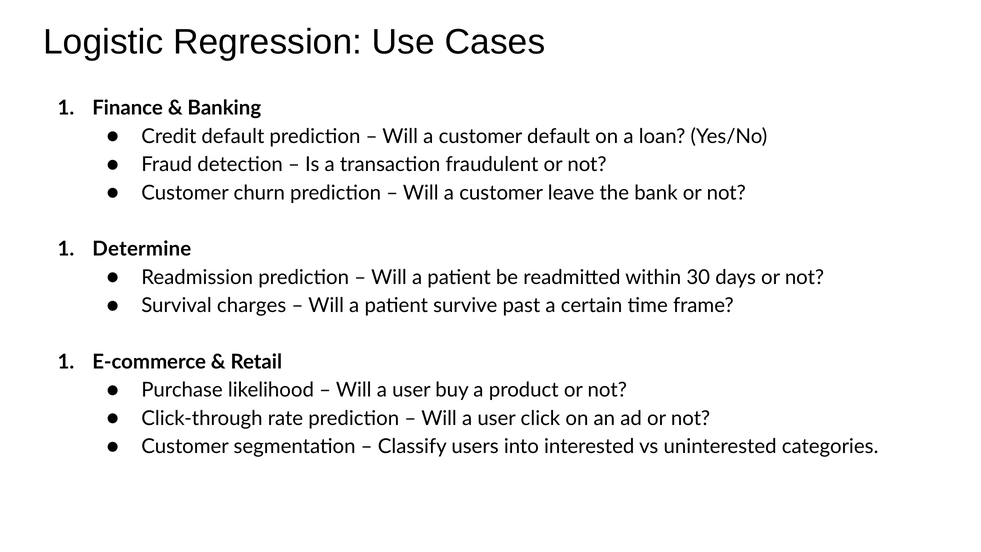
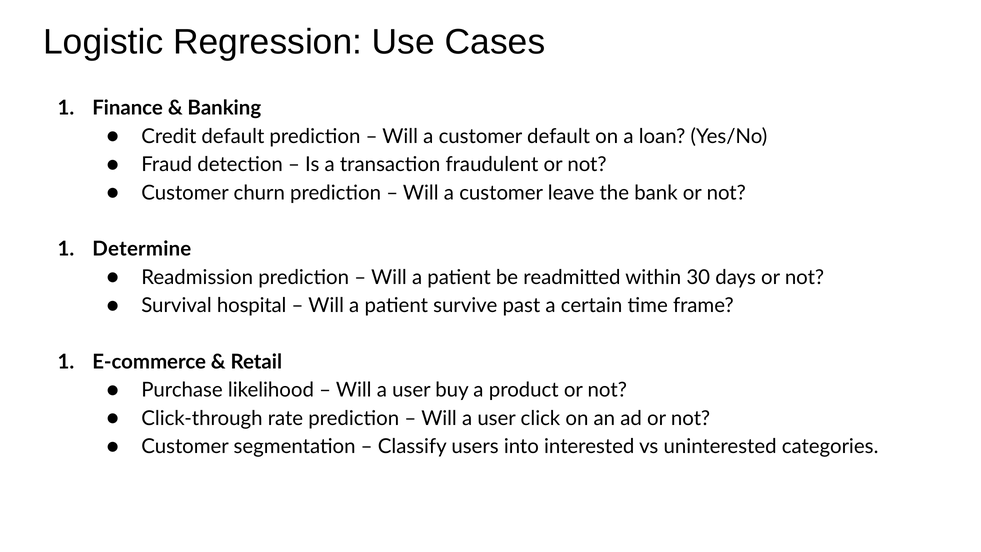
charges: charges -> hospital (252, 306)
